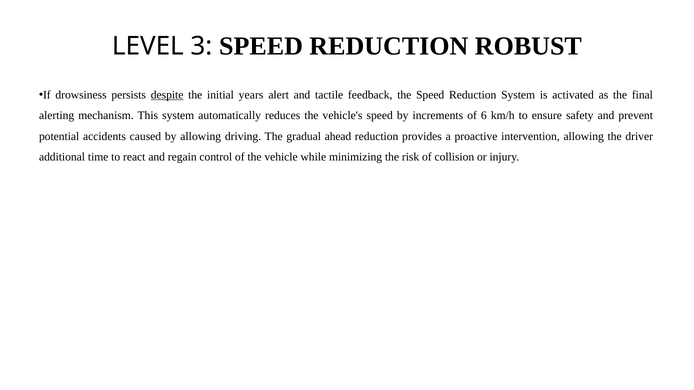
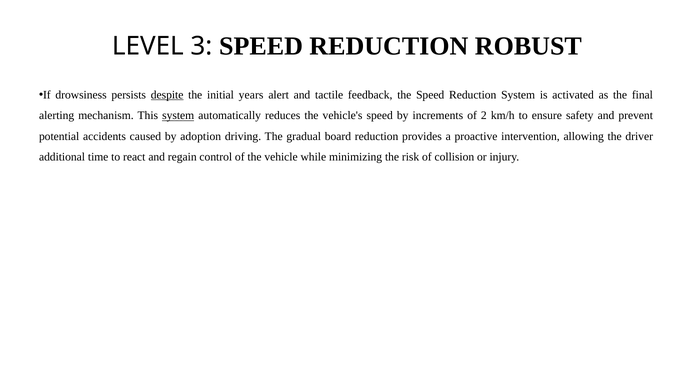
system underline: none -> present (178, 116)
6: 6 -> 2 (484, 116)
by allowing: allowing -> adoption (201, 137)
ahead: ahead -> board (338, 137)
